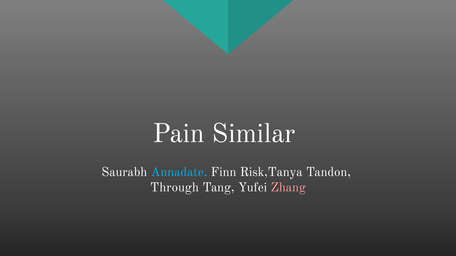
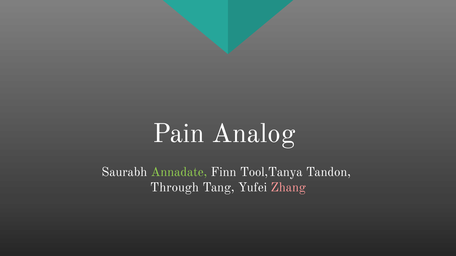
Similar: Similar -> Analog (254, 134)
Annadate colour: light blue -> light green (179, 172)
Risk,Tanya: Risk,Tanya -> Tool,Tanya (271, 172)
